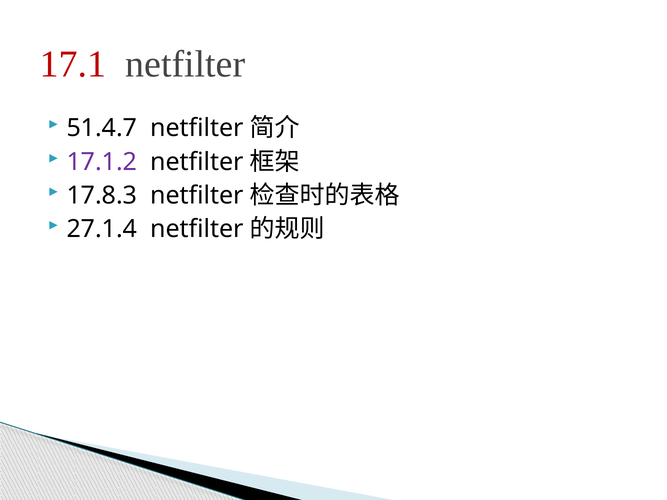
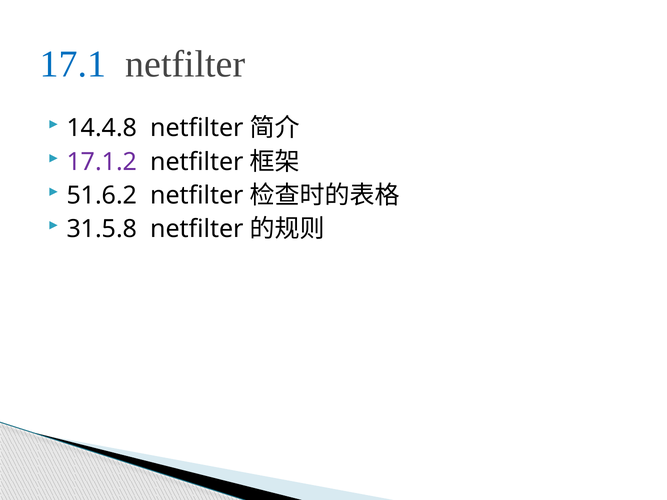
17.1 colour: red -> blue (73, 64)
51.4.7: 51.4.7 -> 14.4.8 (102, 128)
17.8.3: 17.8.3 -> 51.6.2 (102, 196)
27.1.4: 27.1.4 -> 31.5.8 (102, 229)
